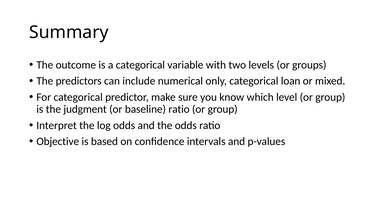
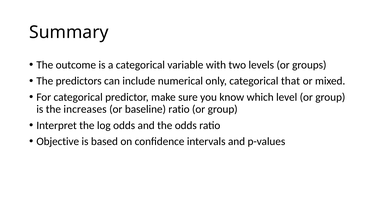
loan: loan -> that (291, 81)
judgment: judgment -> increases (85, 109)
